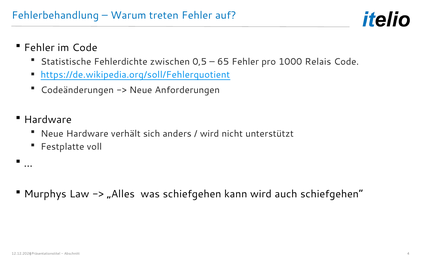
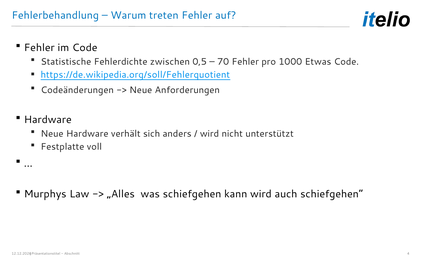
65: 65 -> 70 (223, 62)
Relais: Relais -> Etwas (318, 62)
